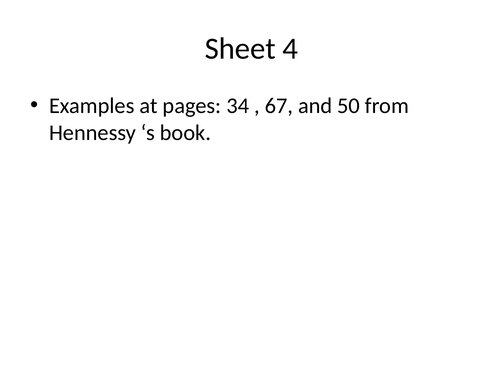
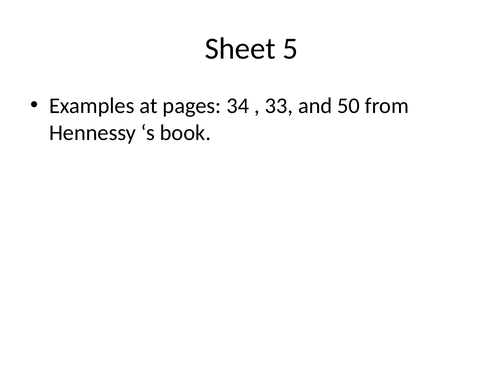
4: 4 -> 5 (290, 49)
67: 67 -> 33 (279, 106)
